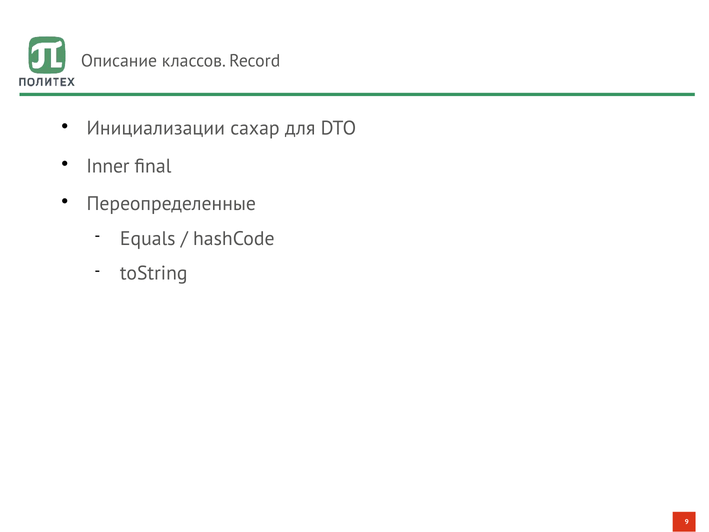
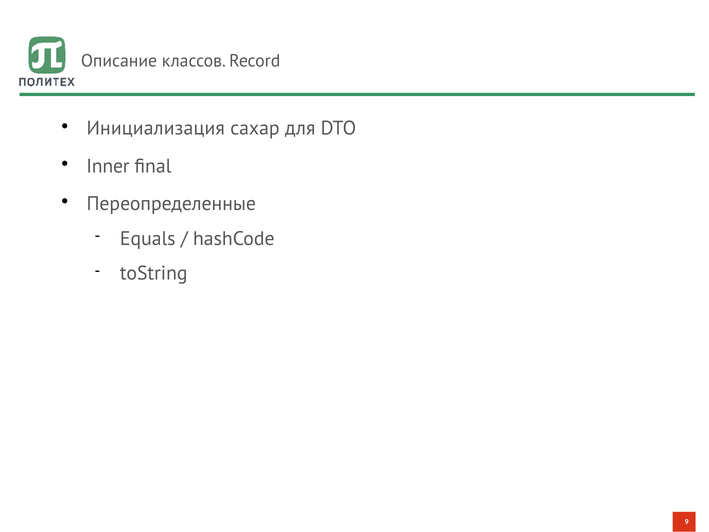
Инициализации: Инициализации -> Инициализация (156, 128)
